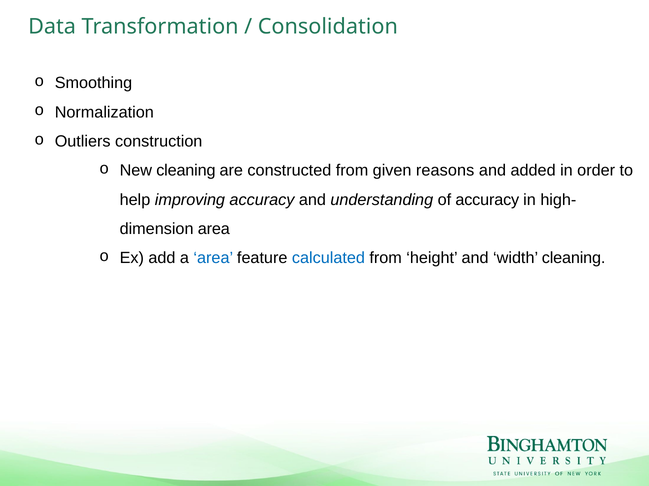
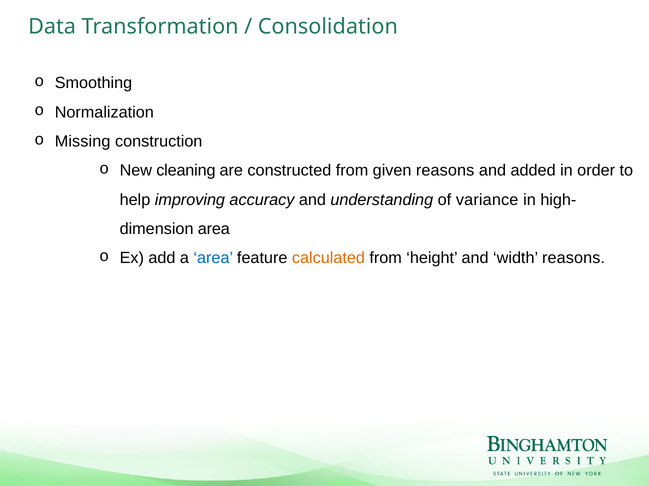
Outliers: Outliers -> Missing (83, 142)
of accuracy: accuracy -> variance (487, 200)
calculated colour: blue -> orange (328, 258)
width cleaning: cleaning -> reasons (573, 258)
